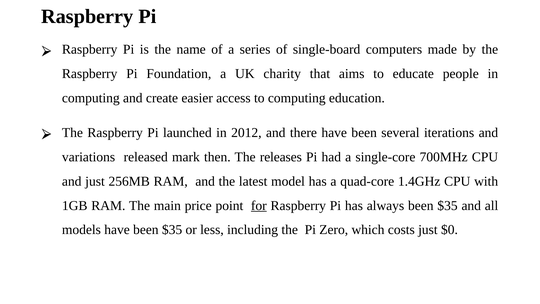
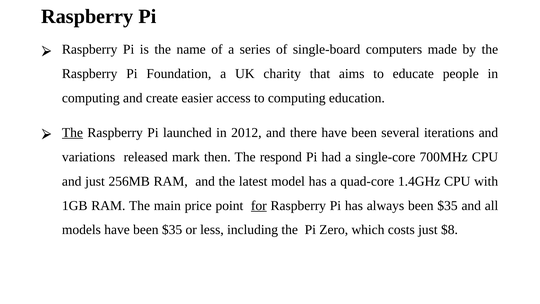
The underline: none -> present (72, 132)
releases: releases -> respond (281, 157)
$0: $0 -> $8 (449, 230)
